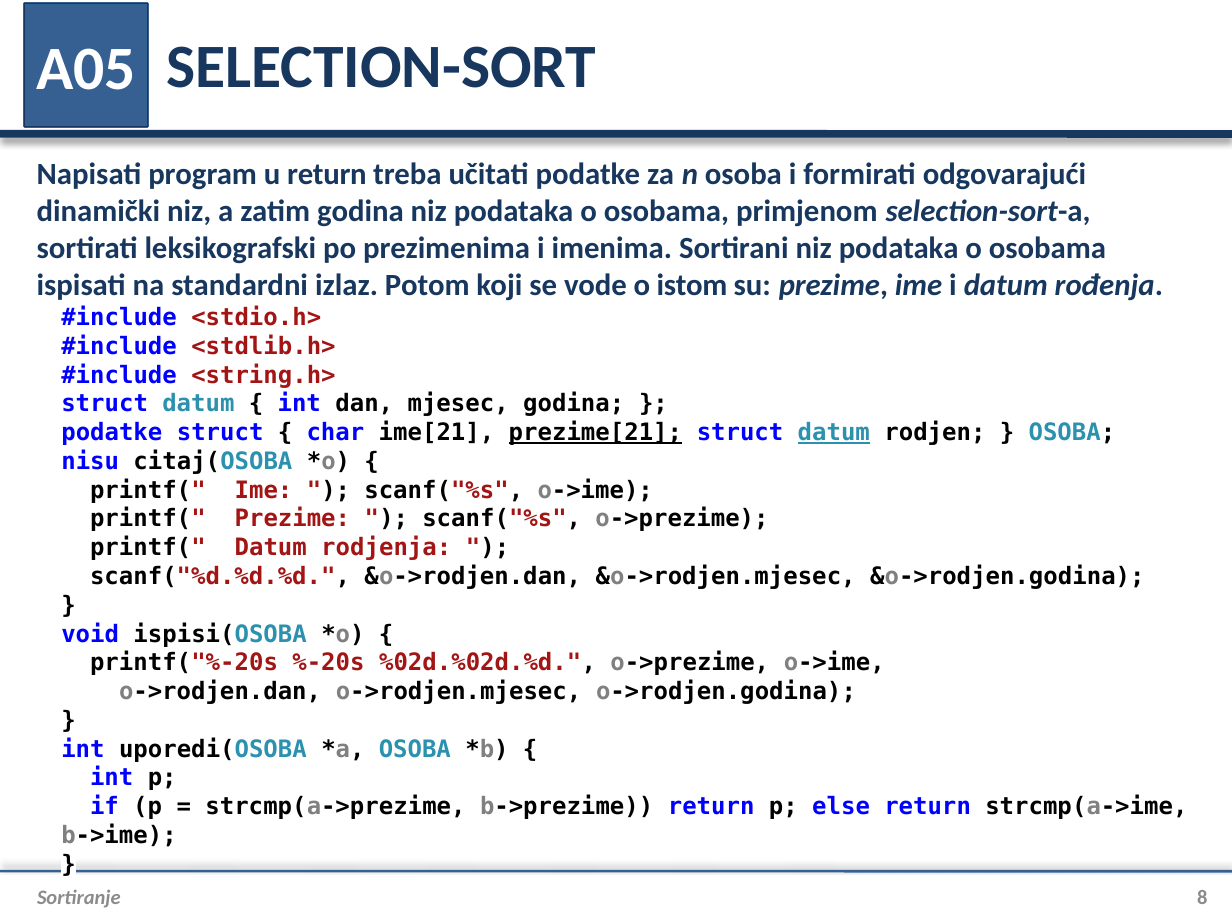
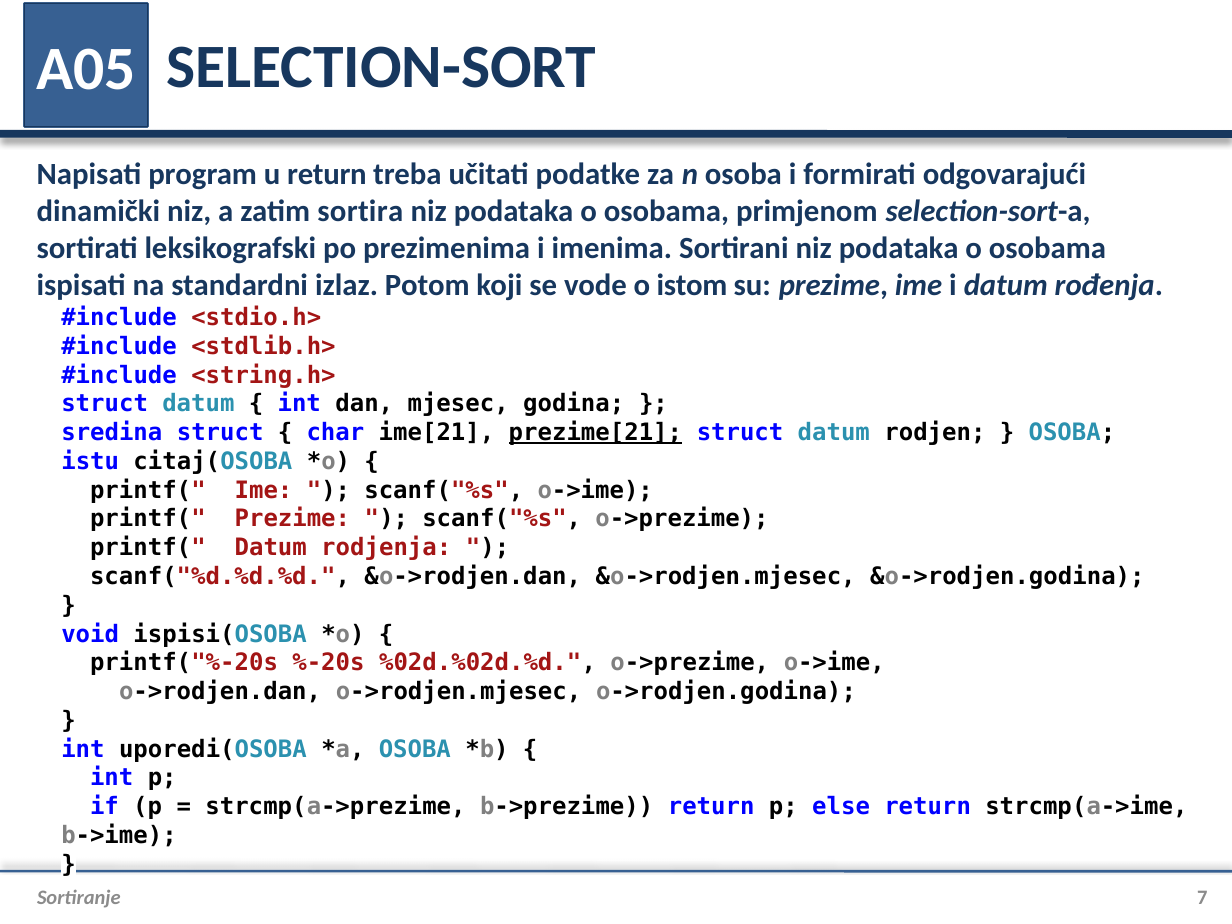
zatim godina: godina -> sortira (360, 211)
podatke: podatke -> sredina (112, 433)
datum underline: present -> none (834, 433)
nisu: nisu -> istu (90, 462)
8: 8 -> 7 (1202, 898)
